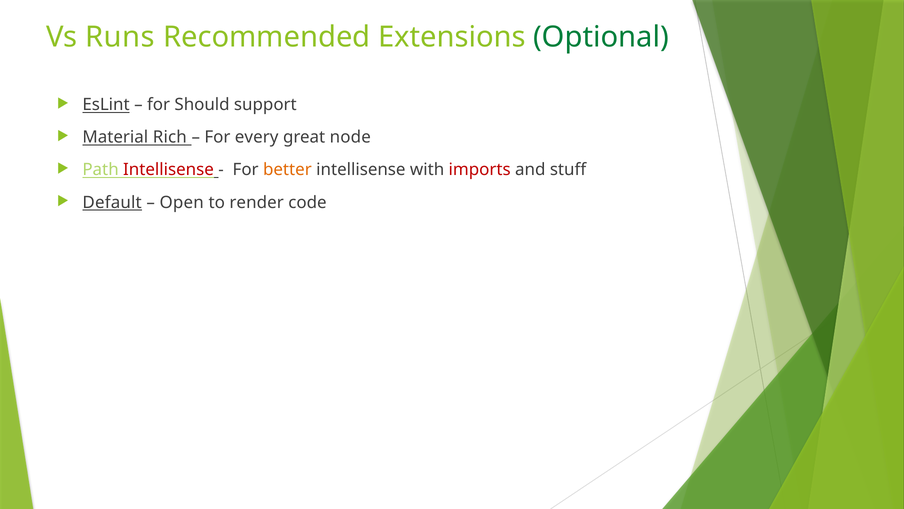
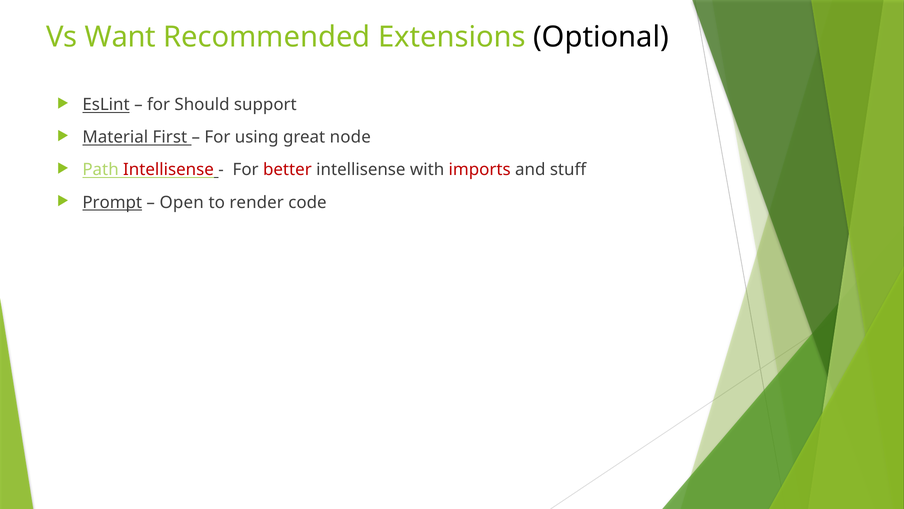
Runs: Runs -> Want (120, 37)
Optional colour: green -> black (601, 37)
Rich: Rich -> First (170, 137)
every: every -> using (257, 137)
better colour: orange -> red (287, 170)
Default: Default -> Prompt (112, 202)
